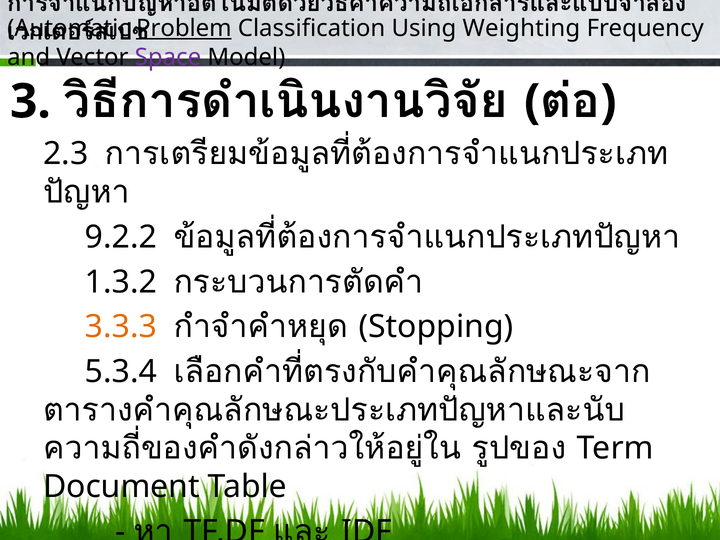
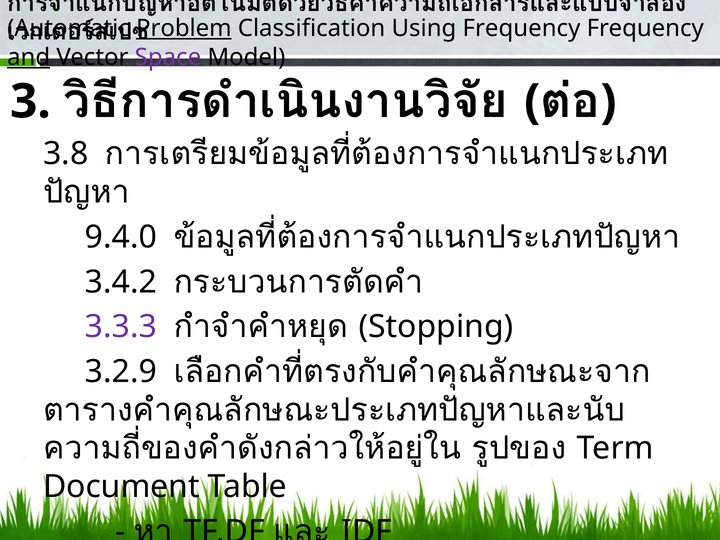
Using Weighting: Weighting -> Frequency (521, 28)
and underline: none -> present (29, 57)
2.3: 2.3 -> 3.8 (66, 154)
9.2.2: 9.2.2 -> 9.4.0 (121, 237)
1.3.2: 1.3.2 -> 3.4.2 (121, 282)
3.3.3 colour: orange -> purple (121, 327)
5.3.4: 5.3.4 -> 3.2.9 (121, 372)
